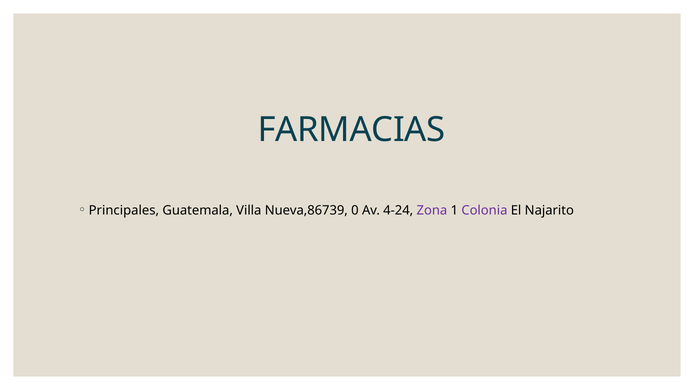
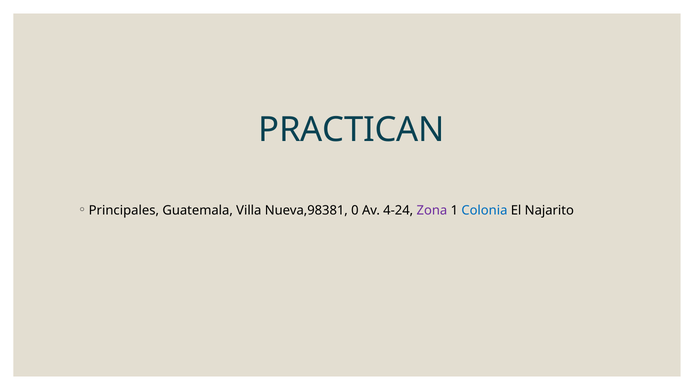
FARMACIAS: FARMACIAS -> PRACTICAN (351, 130)
Nueva,86739: Nueva,86739 -> Nueva,98381 (306, 210)
Colonia colour: purple -> blue (484, 210)
